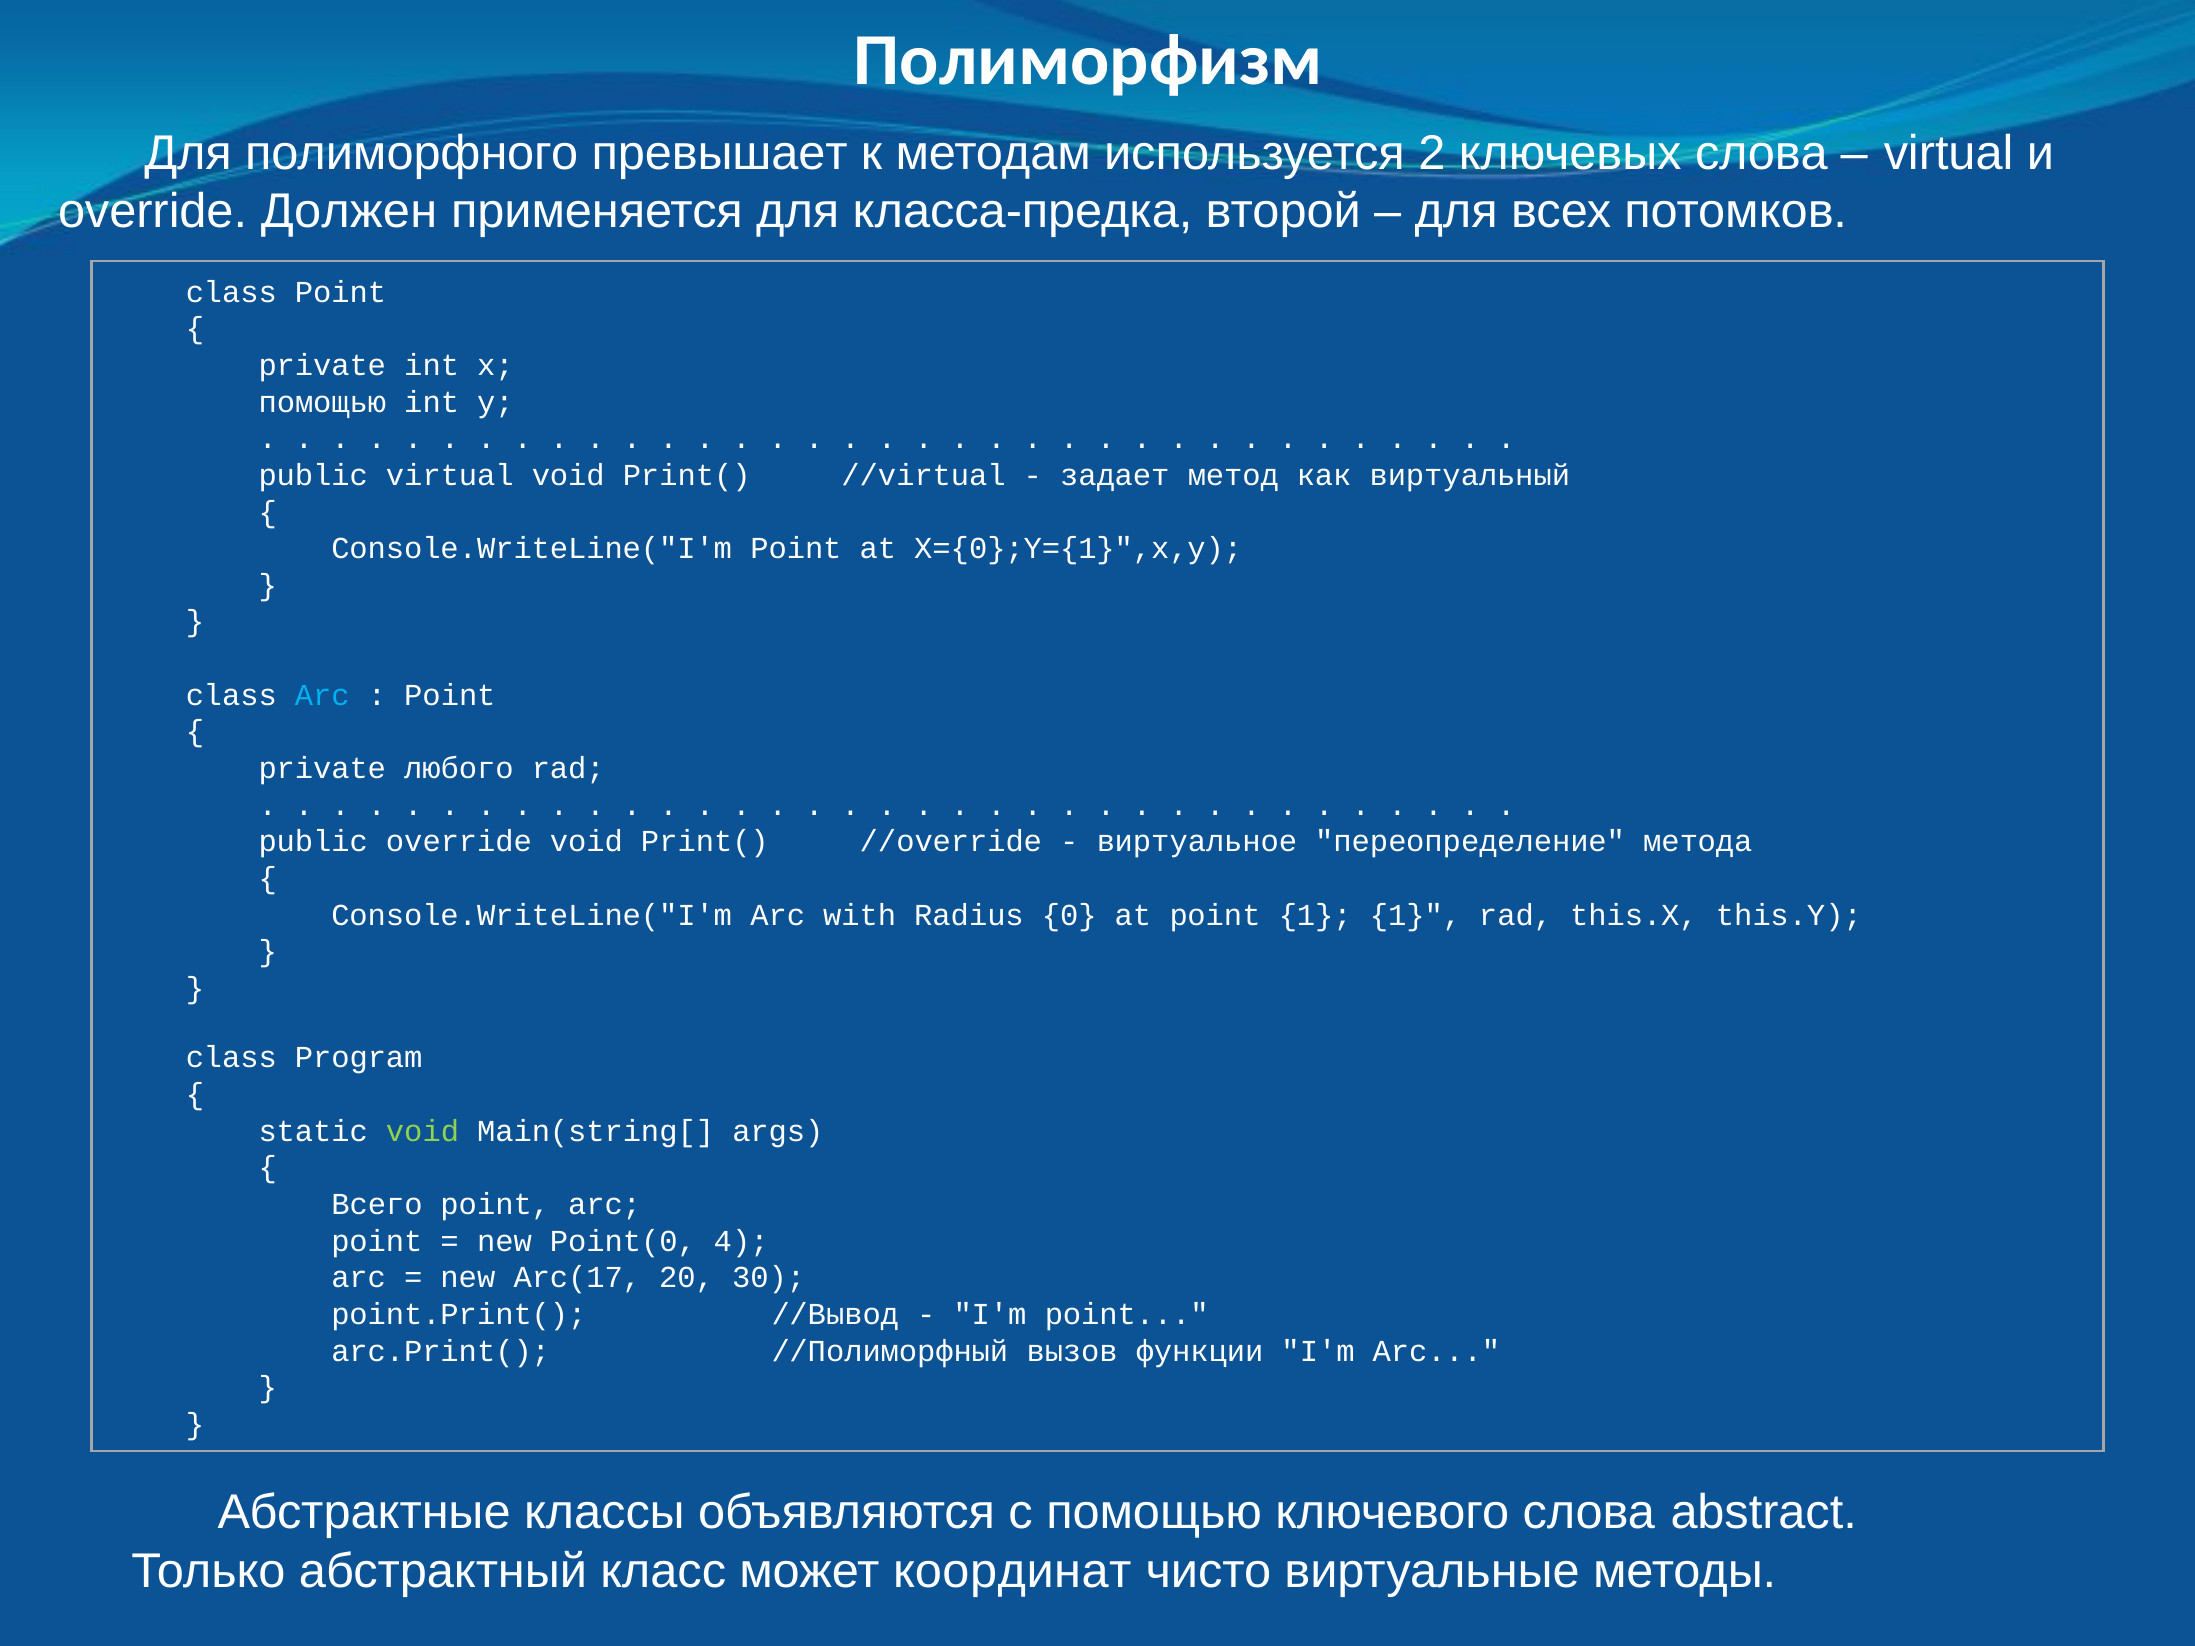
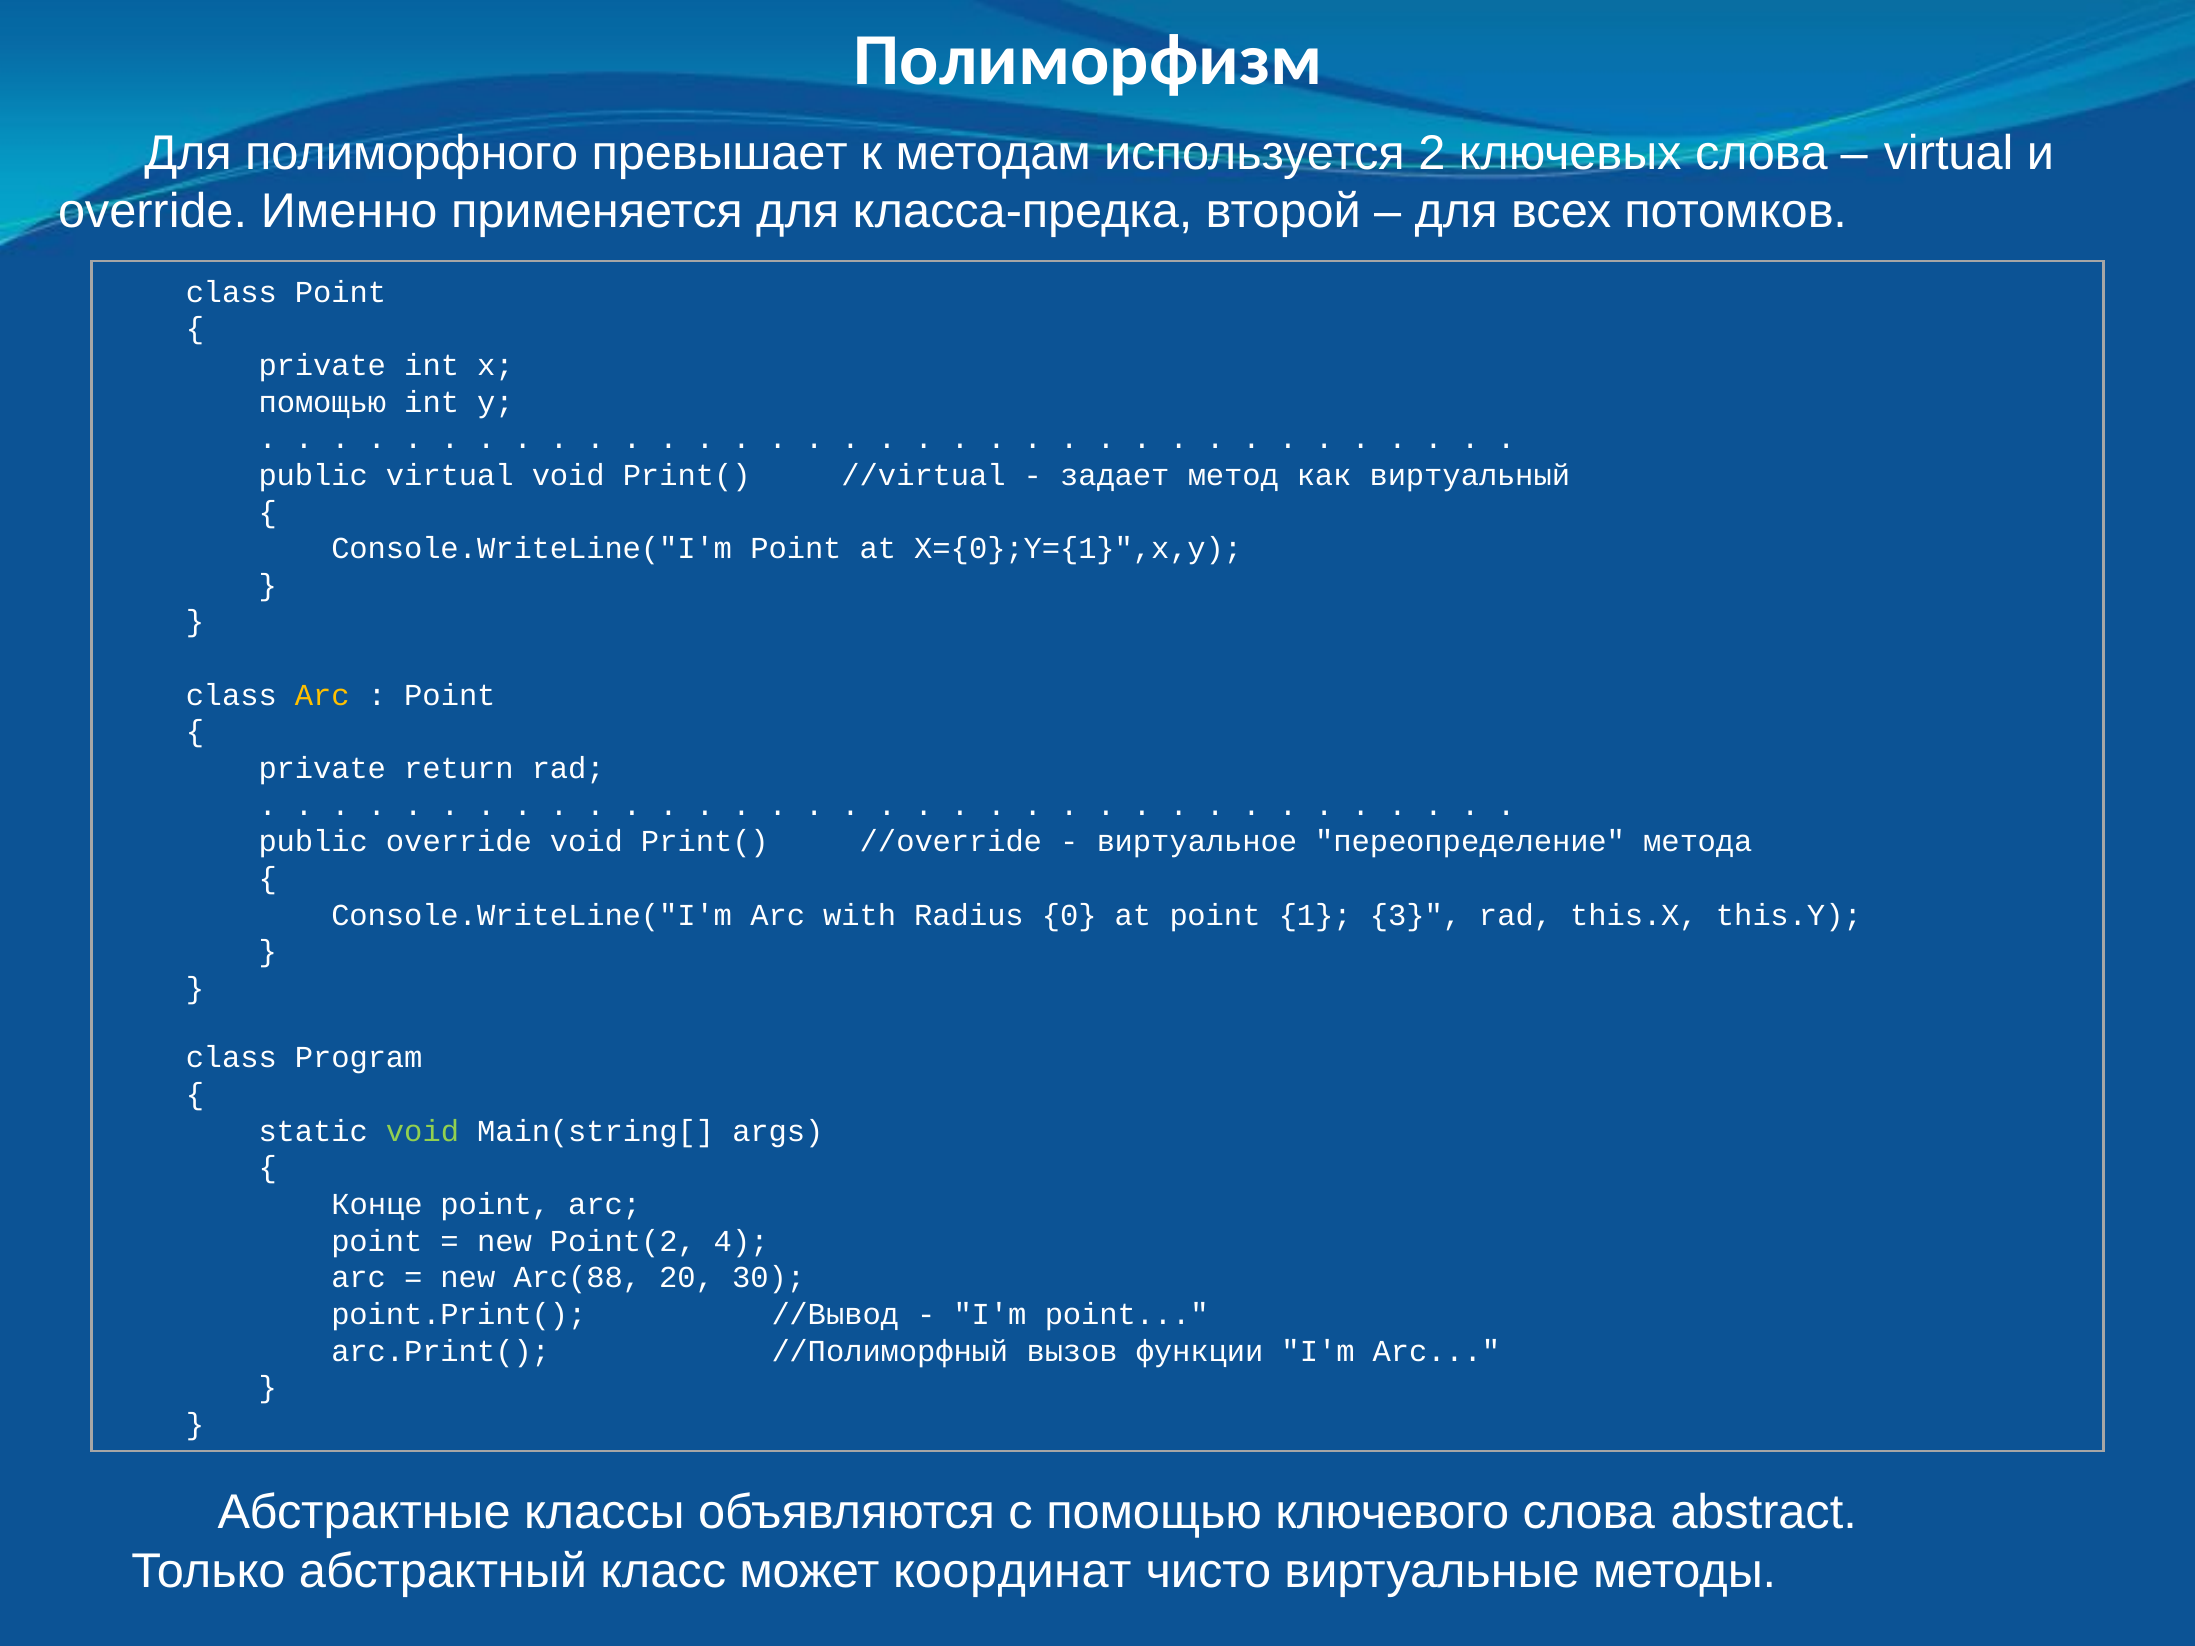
Должен: Должен -> Именно (349, 212)
Arc colour: light blue -> yellow (322, 695)
любого: любого -> return (459, 769)
1 1: 1 -> 3 (1416, 915)
Всего: Всего -> Конце (377, 1205)
Point(0: Point(0 -> Point(2 (623, 1241)
Arc(17: Arc(17 -> Arc(88 (577, 1278)
